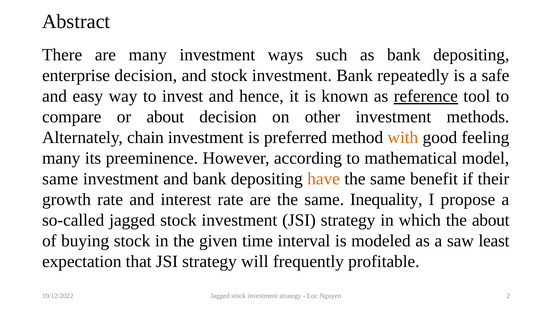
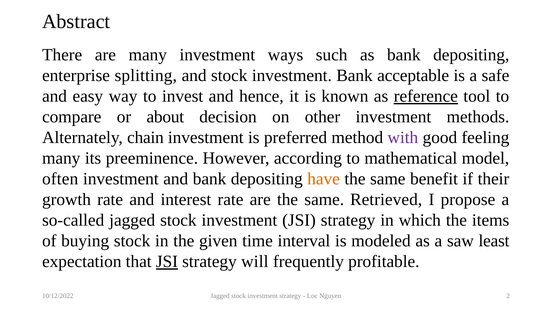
enterprise decision: decision -> splitting (146, 76)
repeatedly: repeatedly -> acceptable (413, 76)
with colour: orange -> purple (403, 138)
same: same -> often (60, 179)
Inequality: Inequality -> Retrieved (386, 200)
the about: about -> items (491, 221)
JSI underline: none -> present (167, 262)
